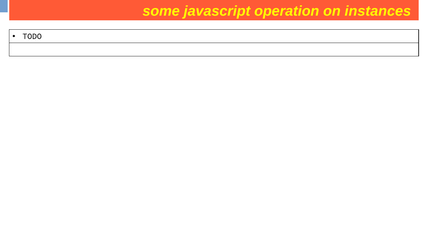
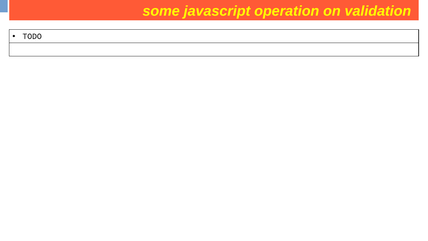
instances: instances -> validation (378, 11)
